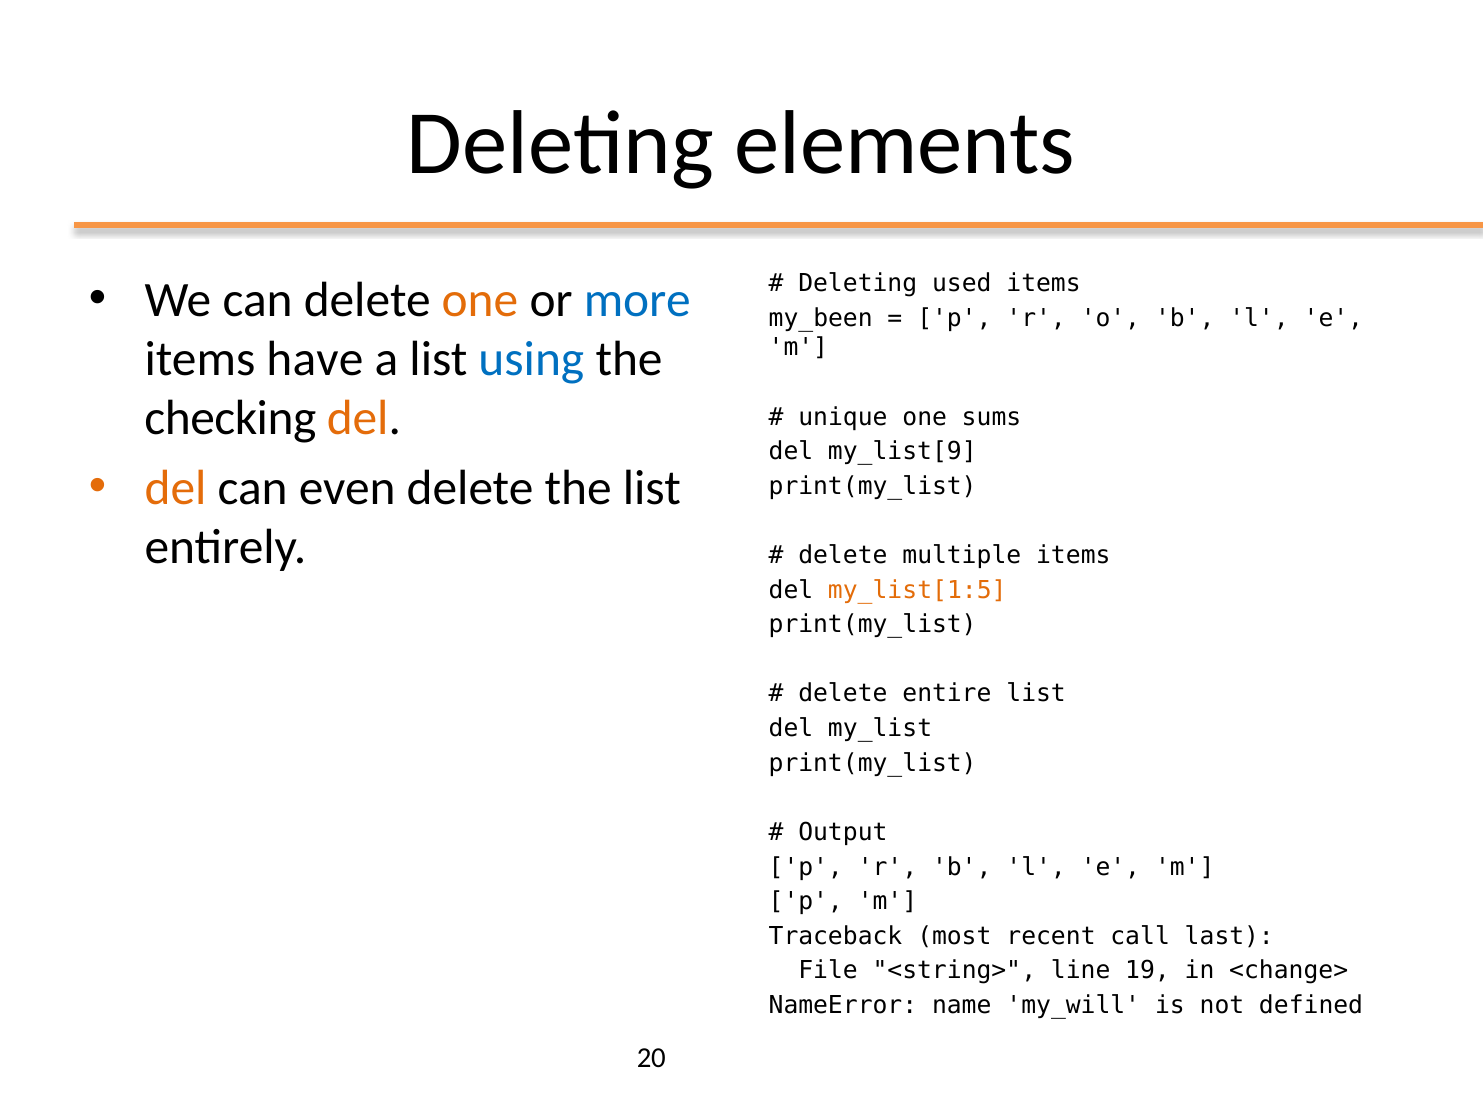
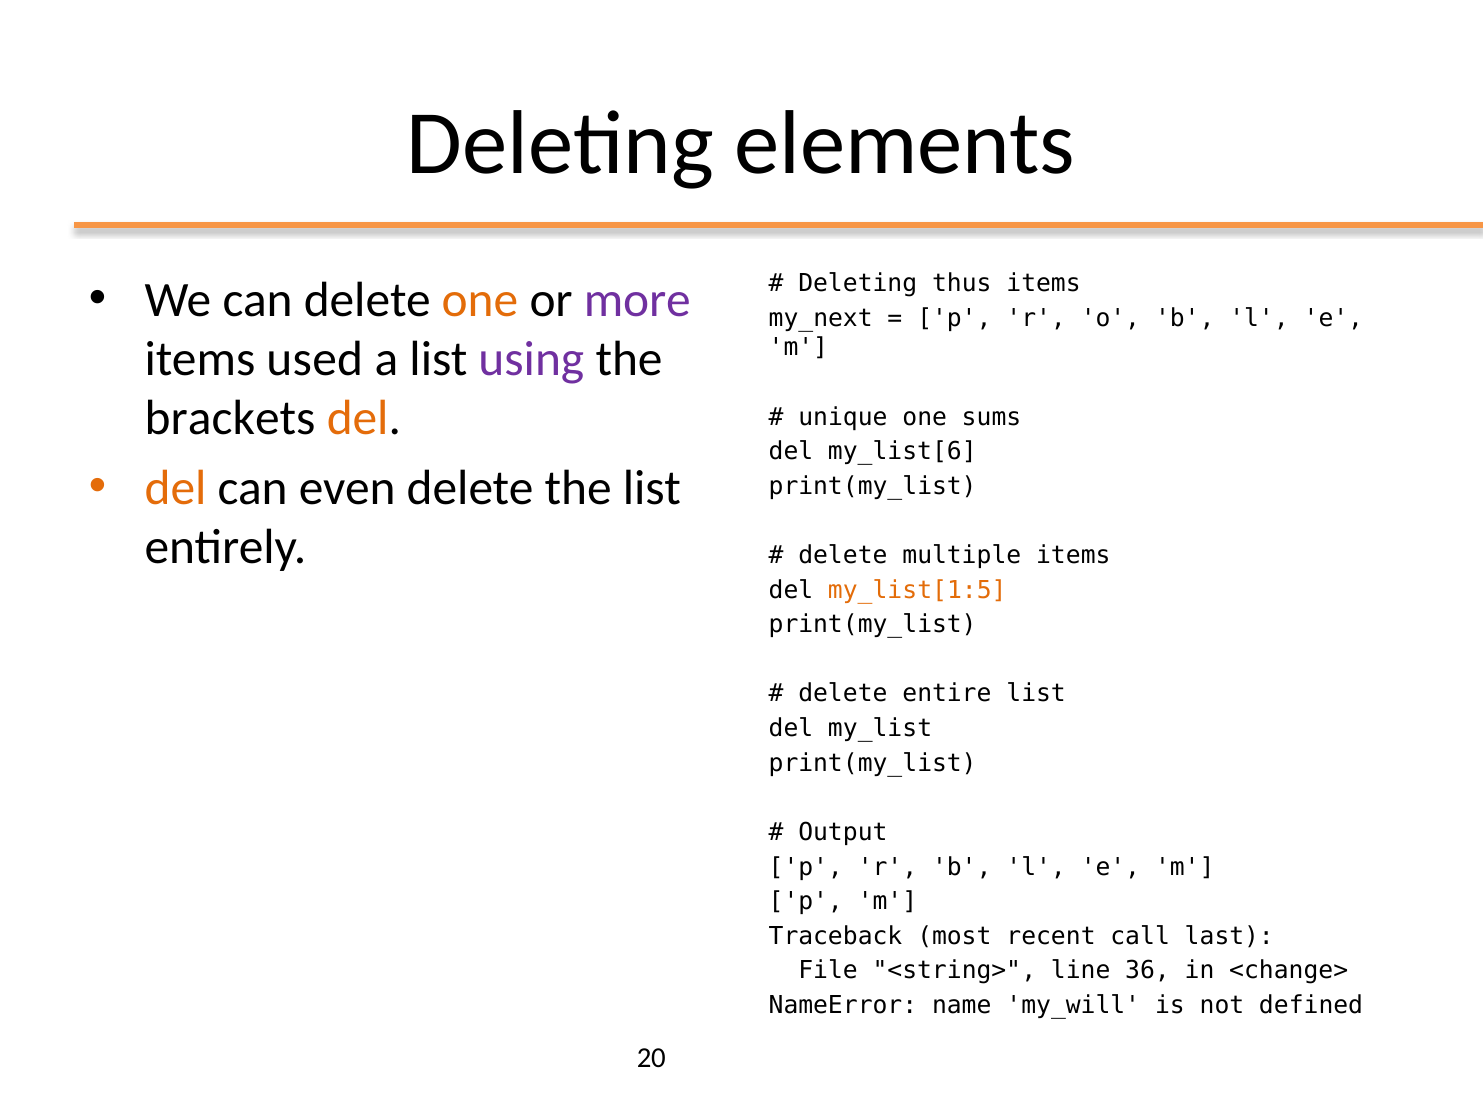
used: used -> thus (962, 283)
more colour: blue -> purple (637, 300)
my_been: my_been -> my_next (821, 318)
have: have -> used (315, 359)
using colour: blue -> purple (531, 359)
checking: checking -> brackets (230, 419)
my_list[9: my_list[9 -> my_list[6 (902, 452)
19: 19 -> 36 (1148, 971)
